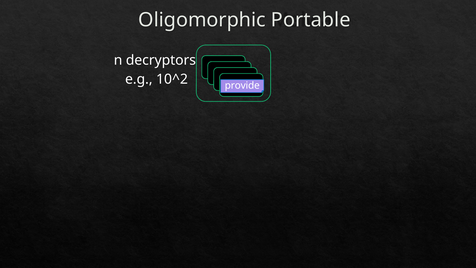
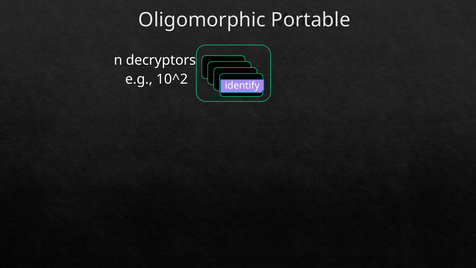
provide: provide -> identify (242, 86)
